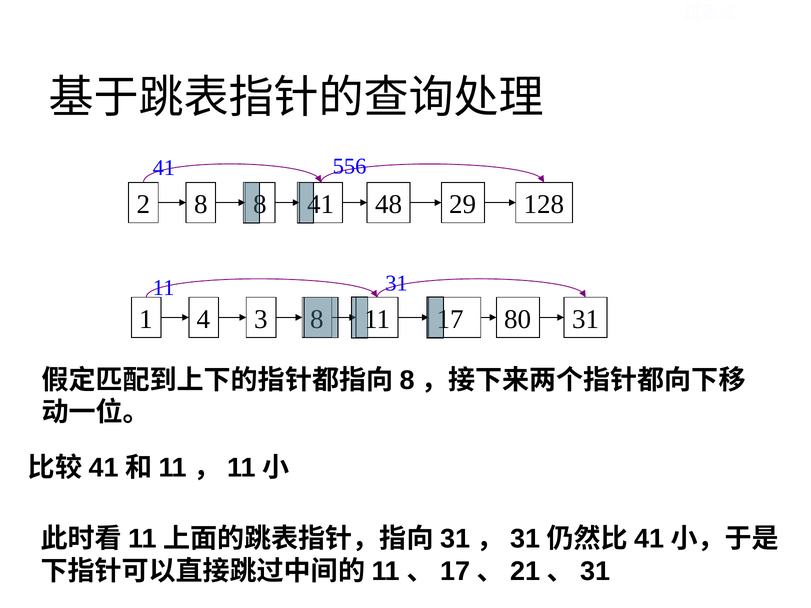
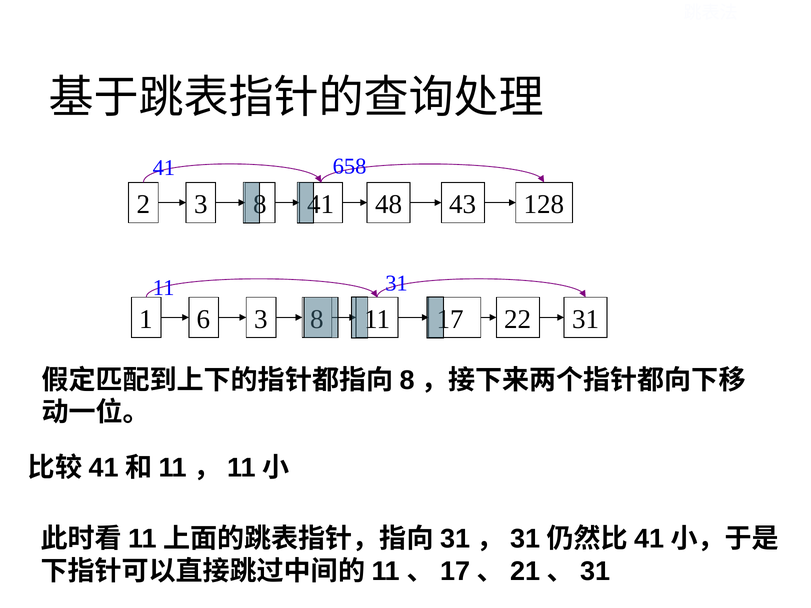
556: 556 -> 658 (350, 166)
2 8: 8 -> 3 (201, 205)
29: 29 -> 43 (463, 205)
4: 4 -> 6 (204, 319)
80: 80 -> 22 (518, 319)
